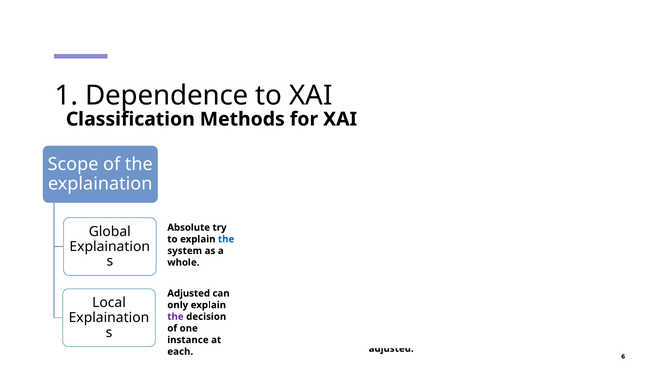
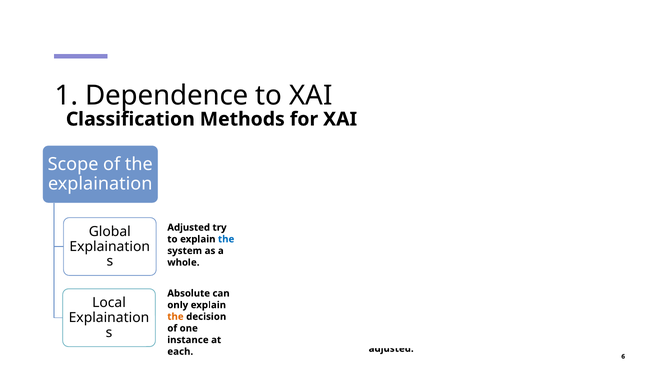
Absolute: Absolute -> Adjusted (189, 228)
Adjusted: Adjusted -> Absolute (189, 294)
the colour: purple -> orange (175, 317)
